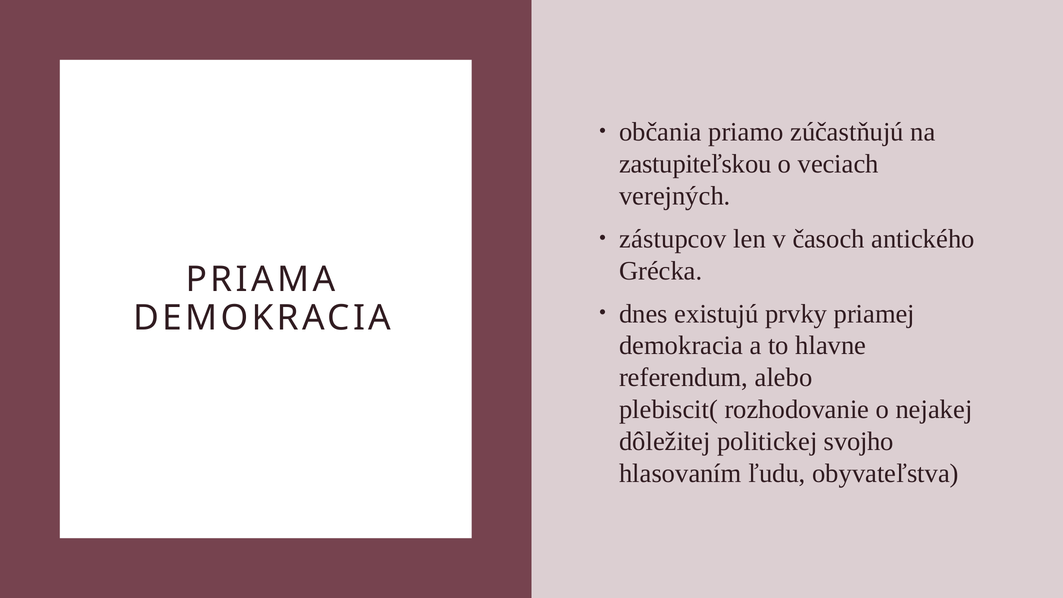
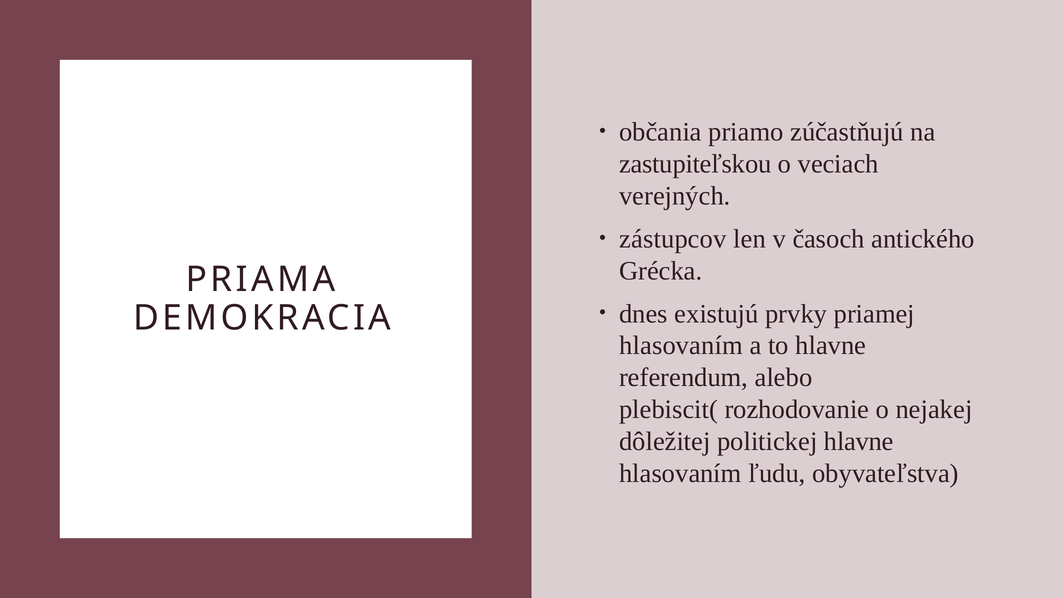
demokracia: demokracia -> hlasovaním (681, 346)
politickej svojho: svojho -> hlavne (859, 441)
